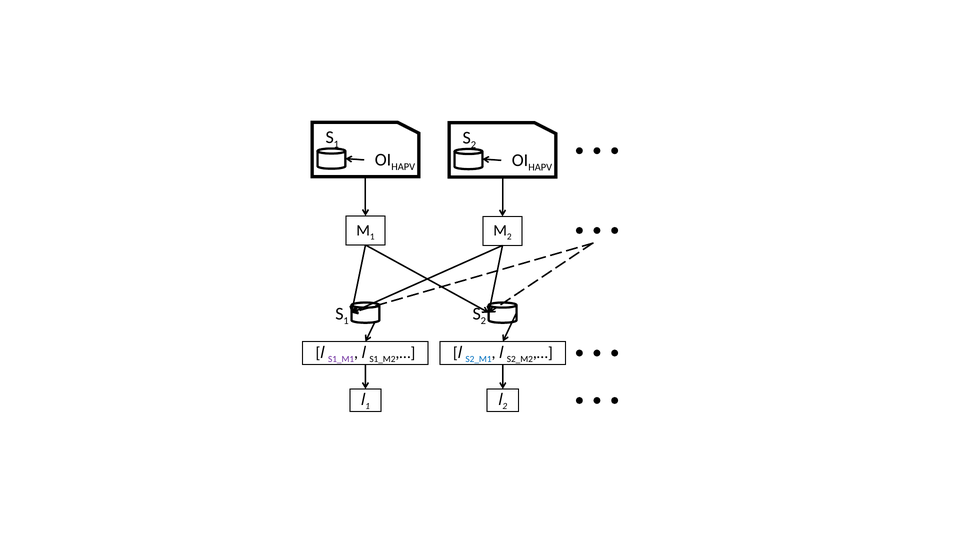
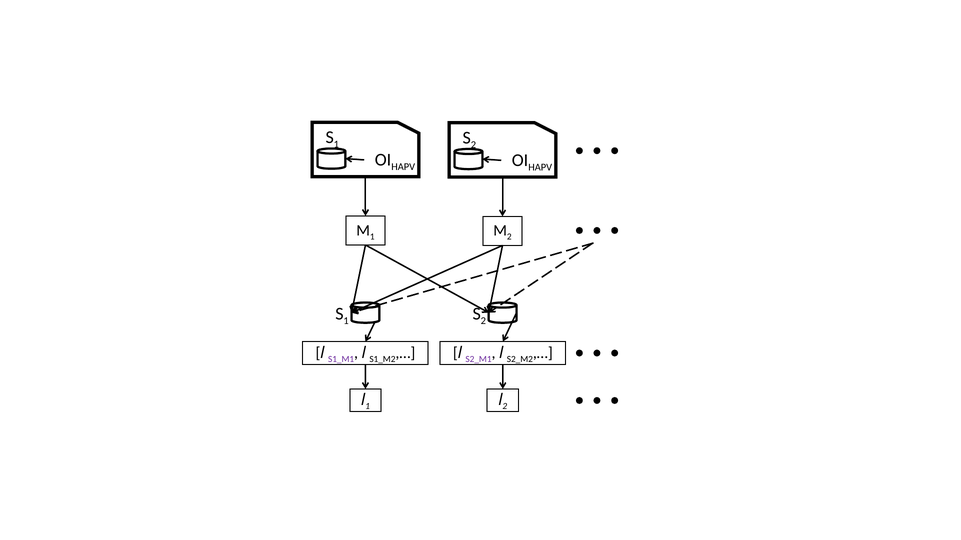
S2_M1 colour: blue -> purple (479, 359)
